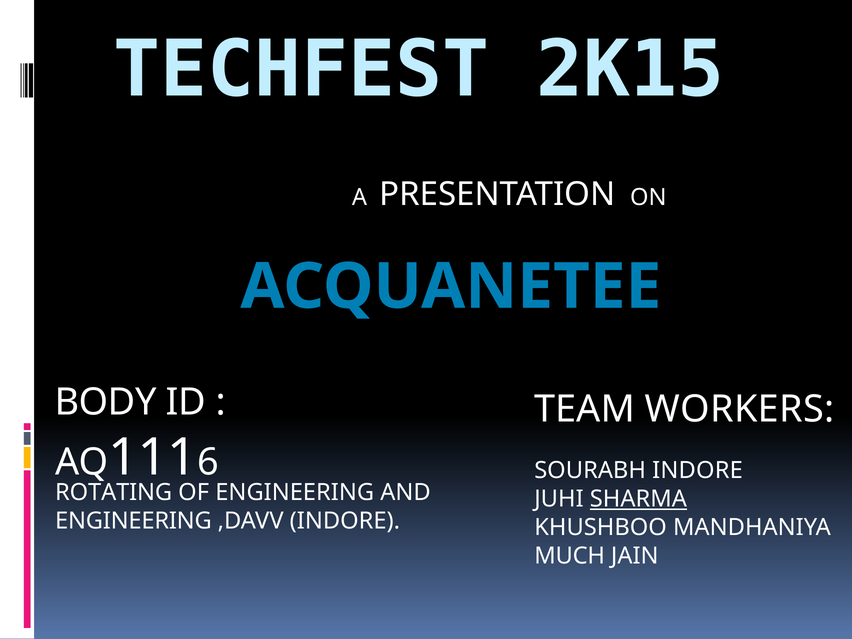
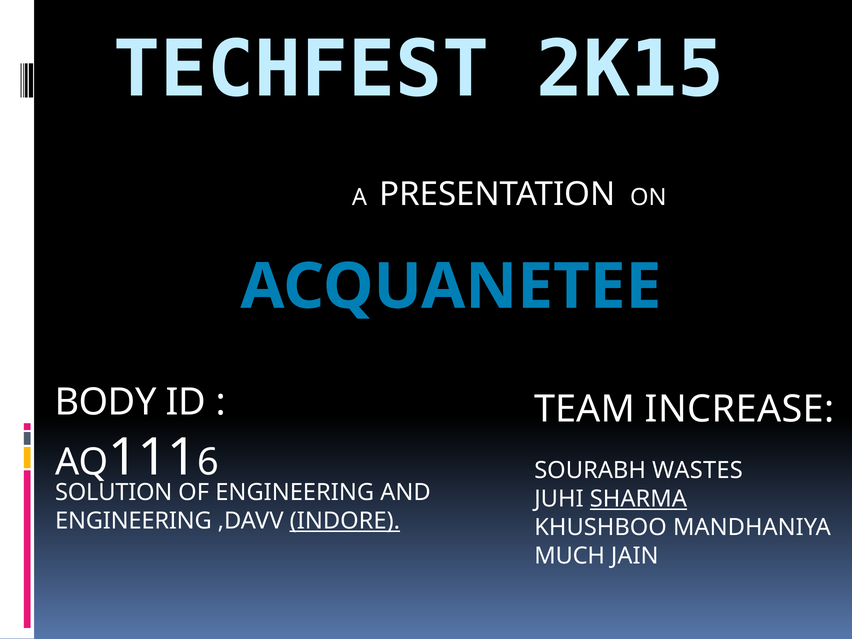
WORKERS: WORKERS -> INCREASE (740, 409)
SOURABH INDORE: INDORE -> WASTES (698, 471)
ROTATING: ROTATING -> SOLUTION (114, 493)
INDORE underline: none -> present (345, 521)
